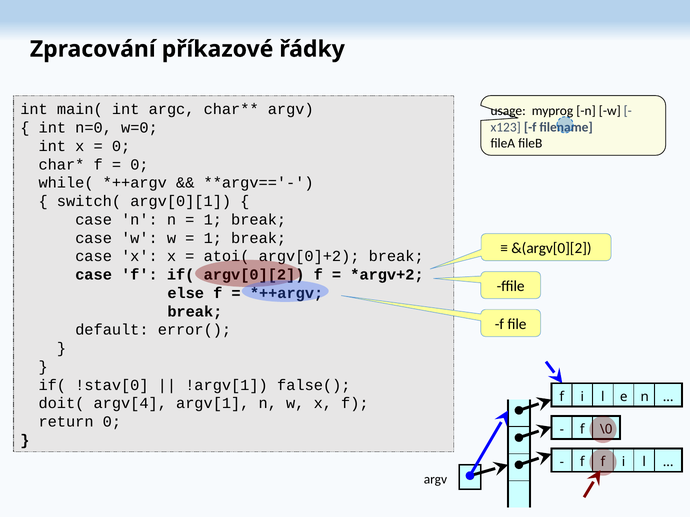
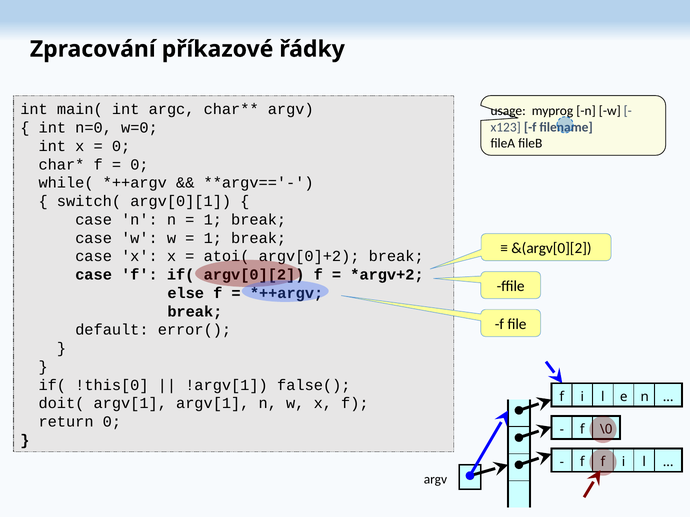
!stav[0: !stav[0 -> !this[0 (112, 385)
doit( argv[4: argv[4 -> argv[1 (130, 404)
